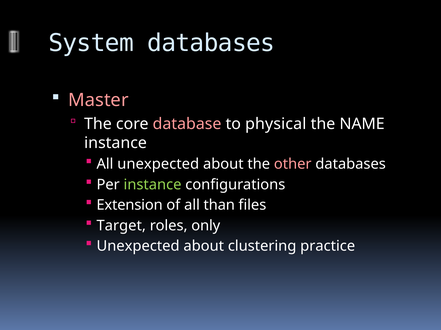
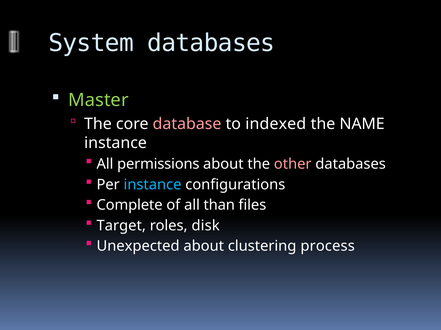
Master colour: pink -> light green (98, 100)
physical: physical -> indexed (276, 124)
All unexpected: unexpected -> permissions (158, 164)
instance colour: light green -> light blue (153, 185)
Extension: Extension -> Complete (130, 206)
only: only -> disk (206, 226)
practice: practice -> process (328, 247)
